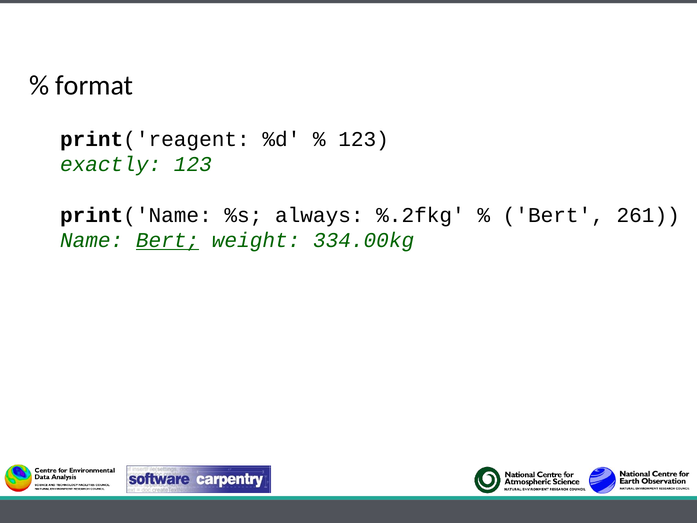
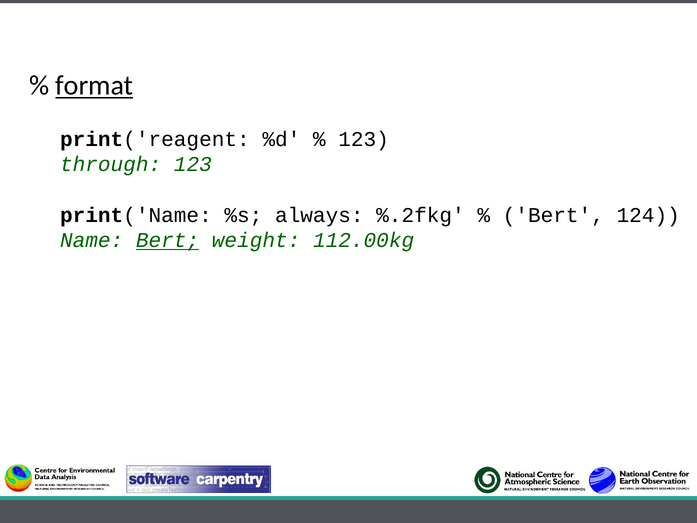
format underline: none -> present (94, 86)
exactly: exactly -> through (111, 164)
261: 261 -> 124 (648, 215)
334.00kg: 334.00kg -> 112.00kg (364, 240)
